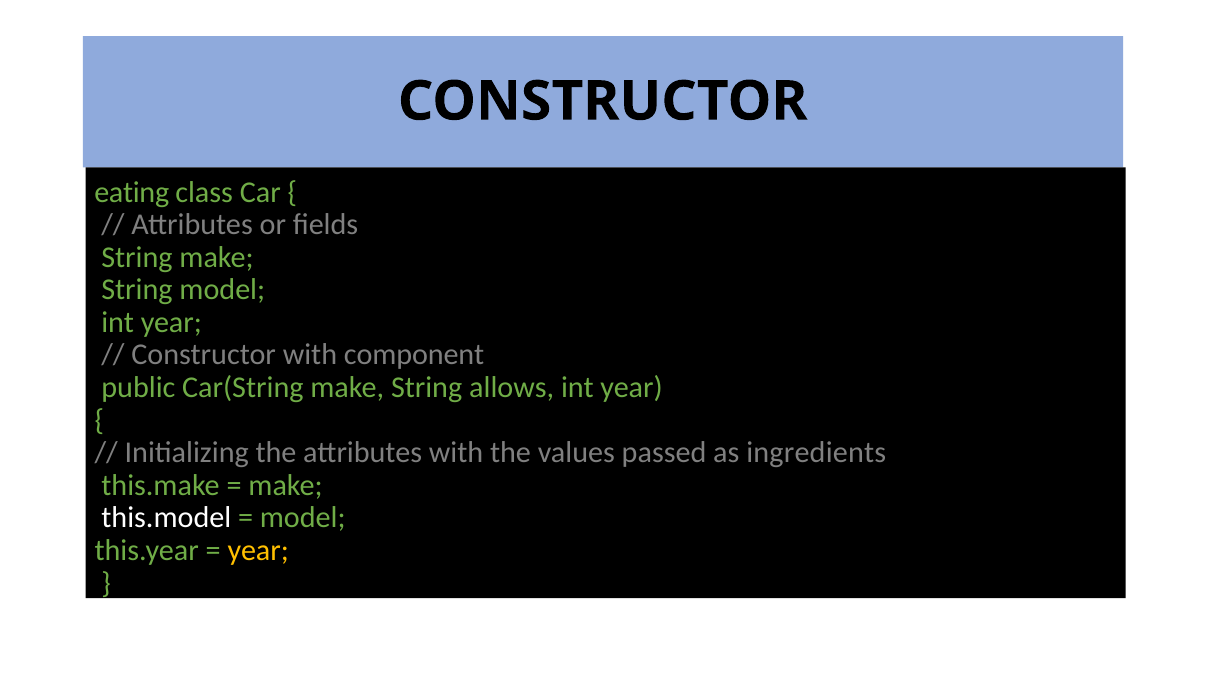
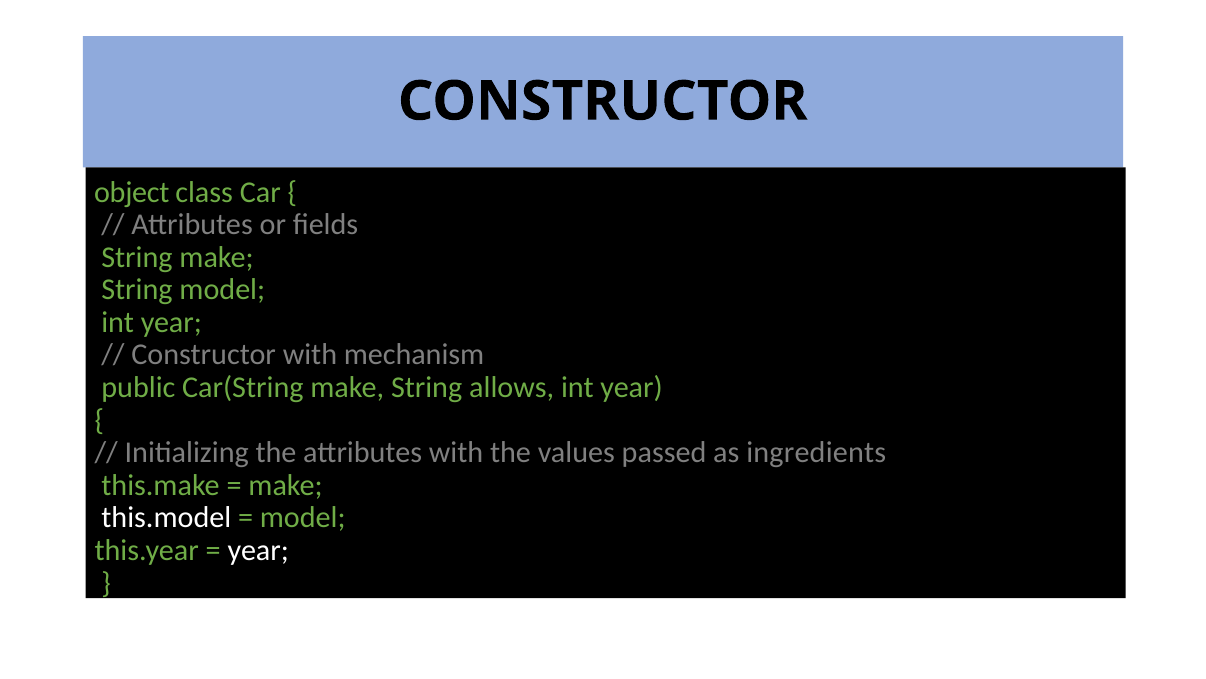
eating: eating -> object (132, 192)
component: component -> mechanism (414, 355)
year colour: yellow -> white (258, 550)
